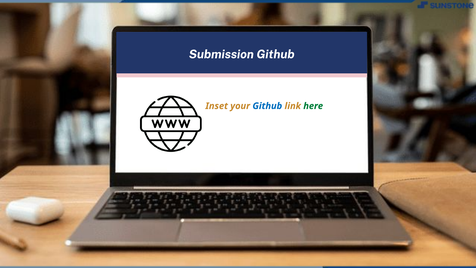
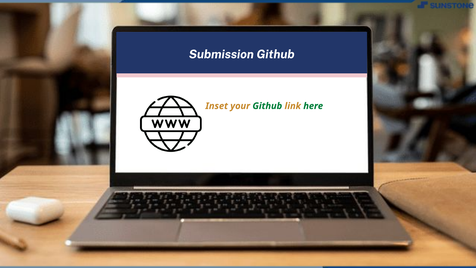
Github colour: blue -> green (267, 106)
